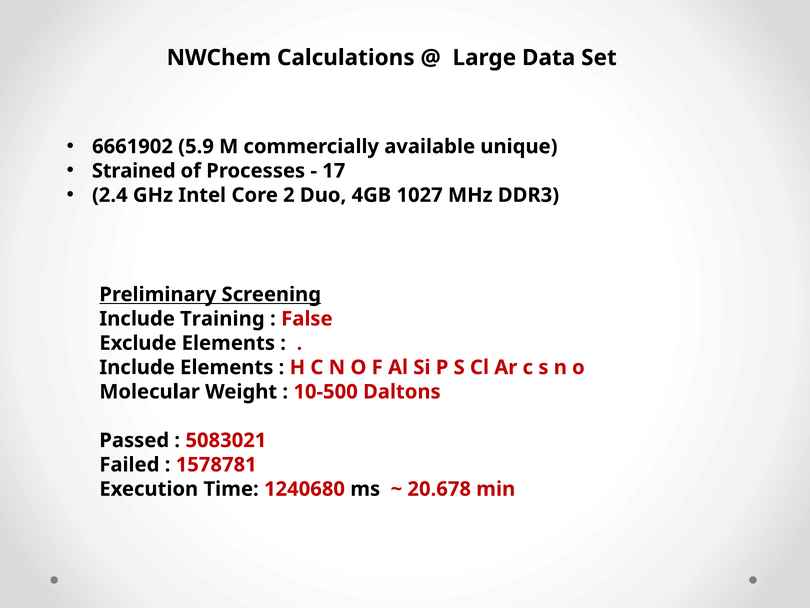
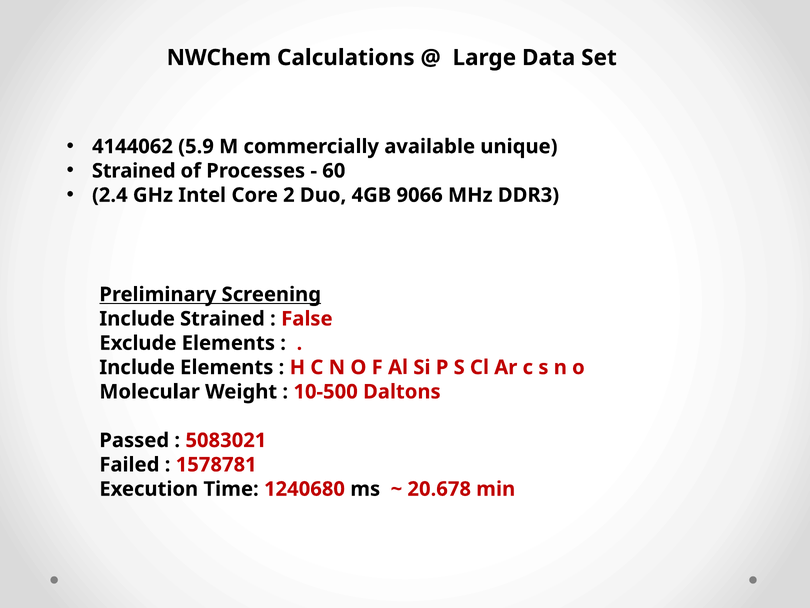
6661902: 6661902 -> 4144062 (132, 146)
17: 17 -> 60 (334, 171)
1027: 1027 -> 9066 (420, 195)
Include Training: Training -> Strained (222, 319)
